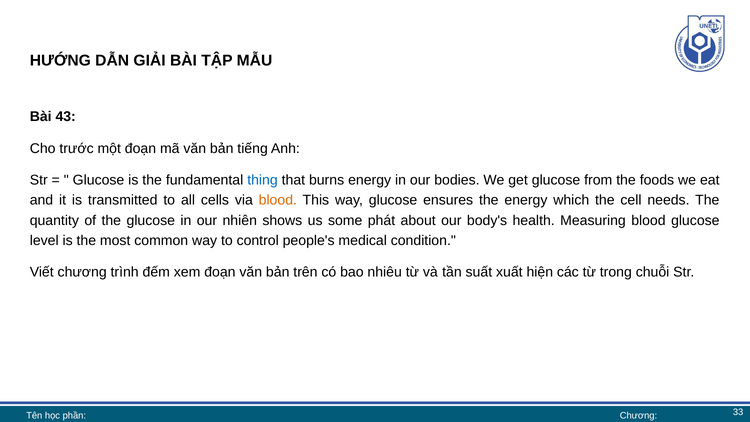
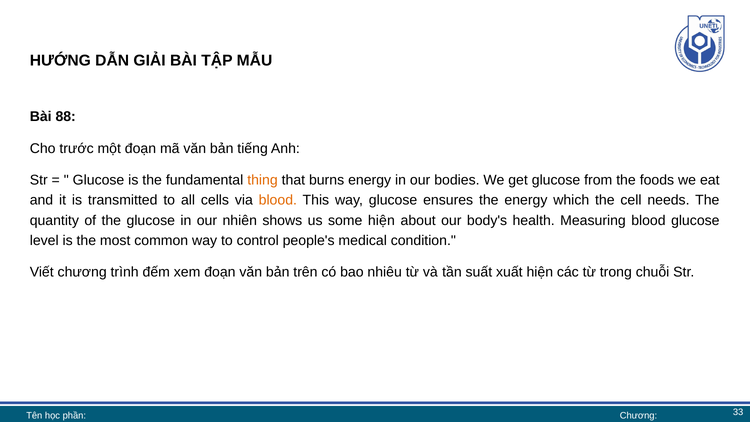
43: 43 -> 88 (66, 117)
thing colour: blue -> orange (262, 180)
some phát: phát -> hiện (381, 220)
